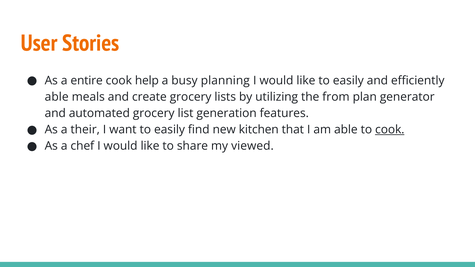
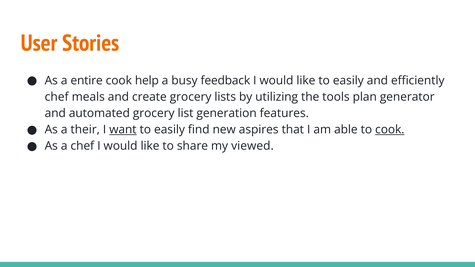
planning: planning -> feedback (225, 81)
able: able -> chef (57, 97)
from: from -> tools (336, 97)
want underline: none -> present (123, 130)
kitchen: kitchen -> aspires (259, 130)
